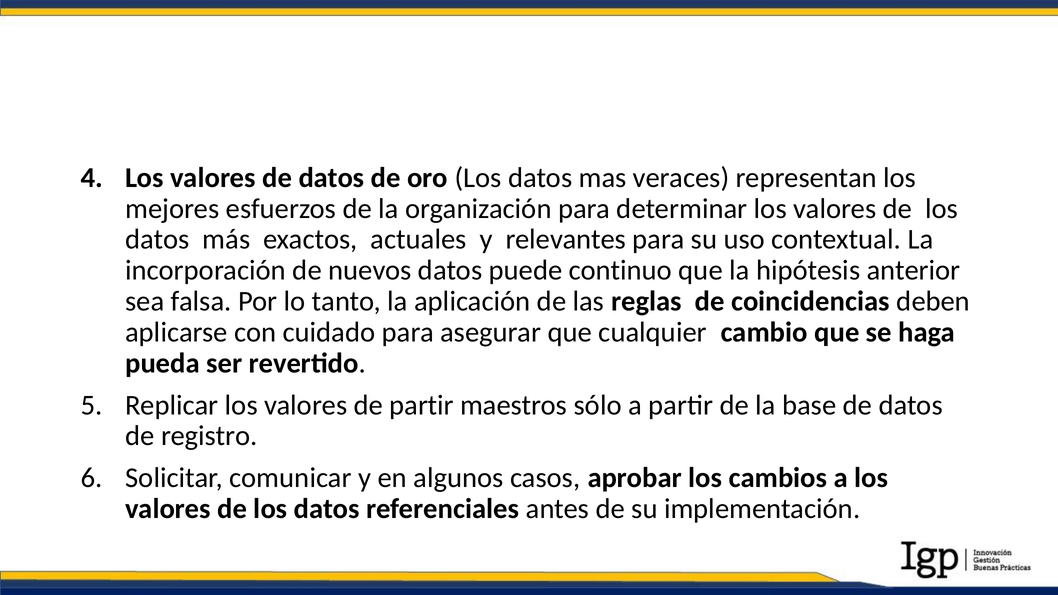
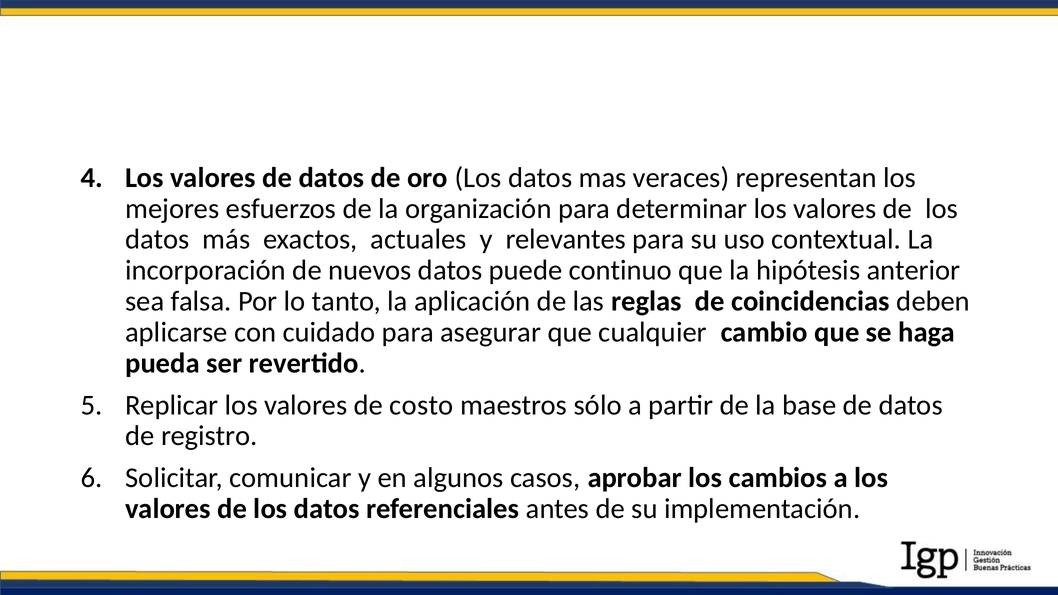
de partir: partir -> costo (421, 405)
